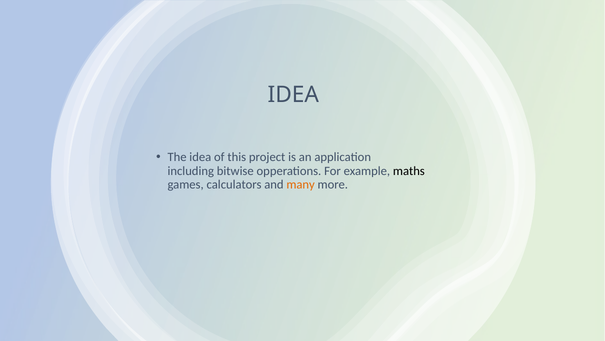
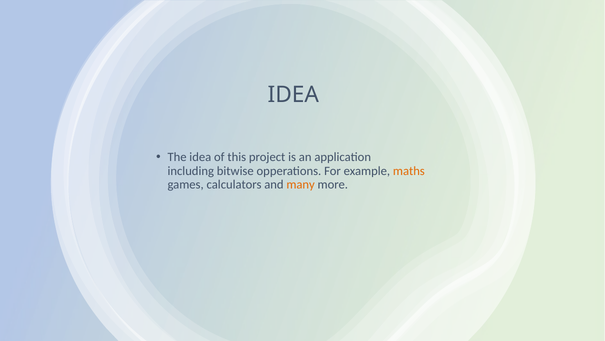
maths colour: black -> orange (409, 170)
